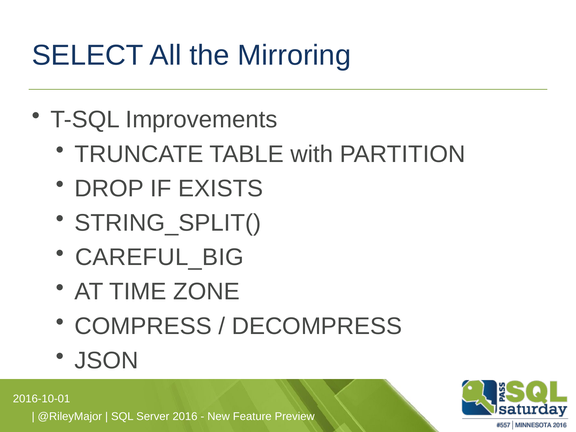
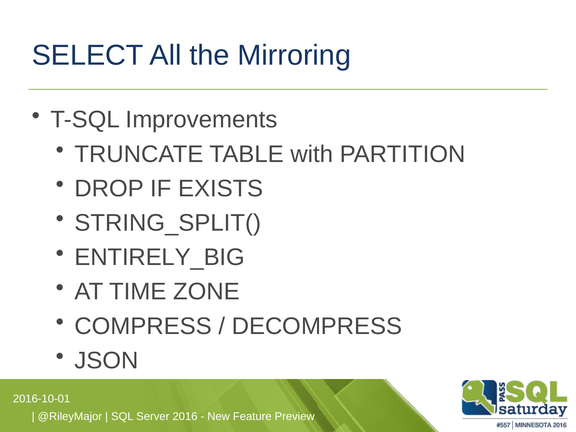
CAREFUL_BIG: CAREFUL_BIG -> ENTIRELY_BIG (160, 257)
